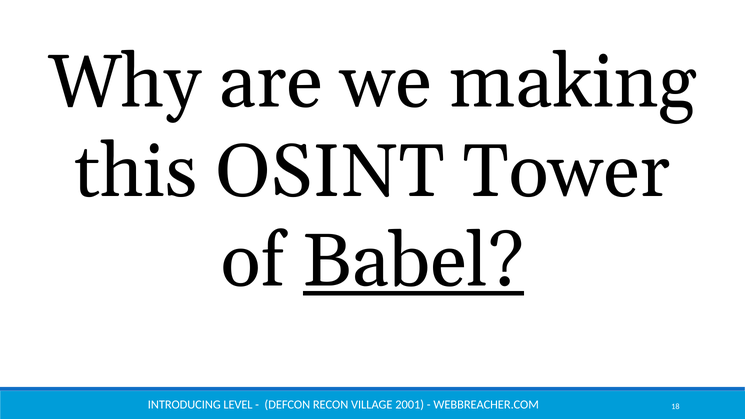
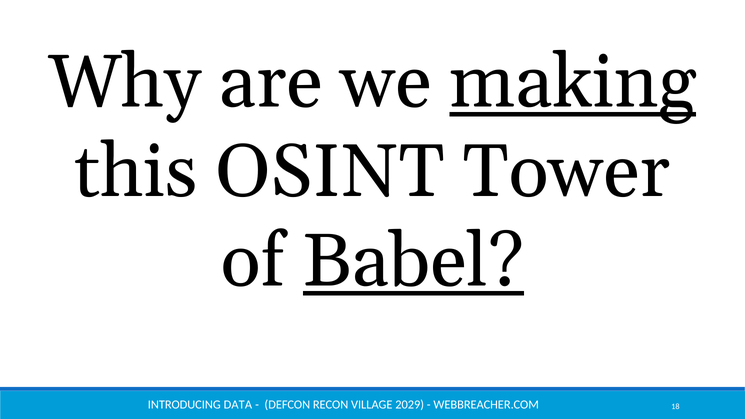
making underline: none -> present (573, 82)
LEVEL: LEVEL -> DATA (238, 405)
2001: 2001 -> 2029 (410, 405)
